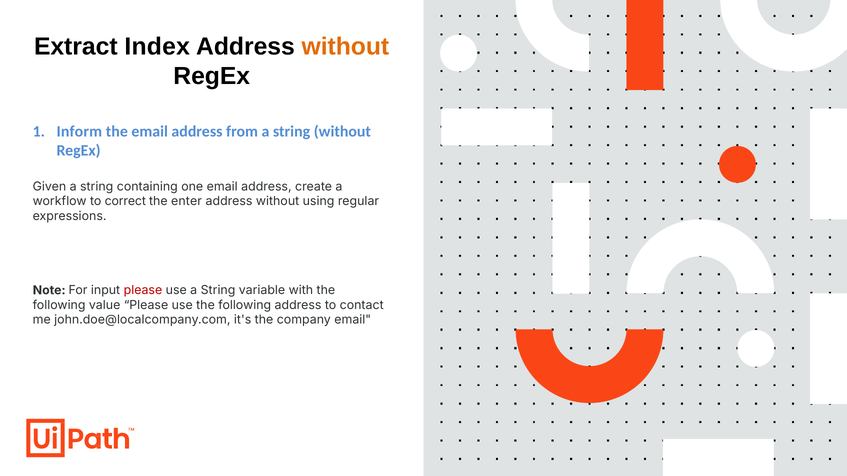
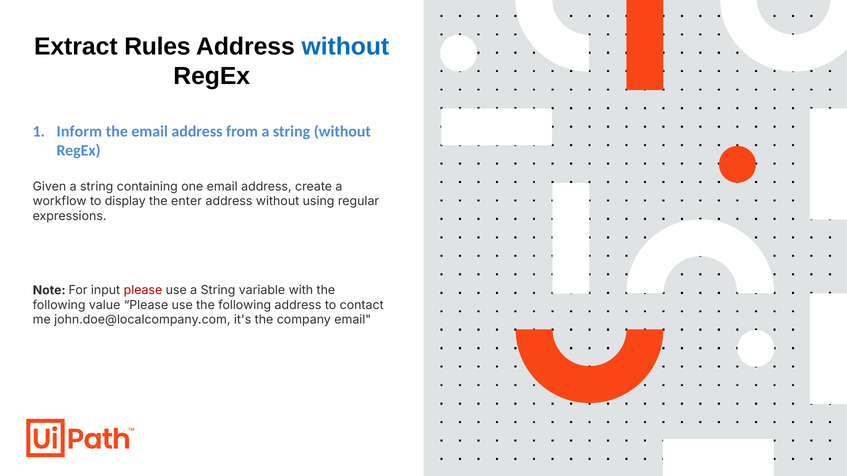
Index: Index -> Rules (157, 47)
without colour: orange -> blue (345, 47)
correct: correct -> display (125, 201)
